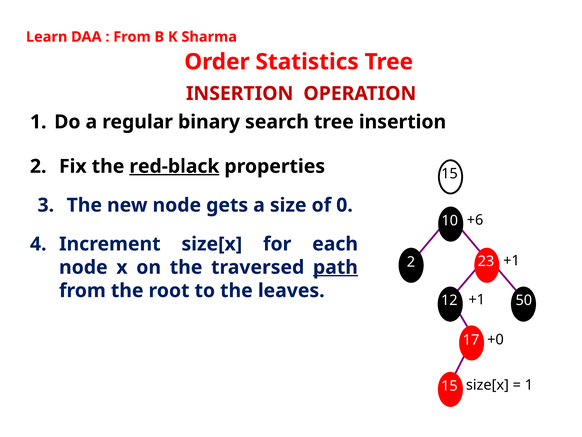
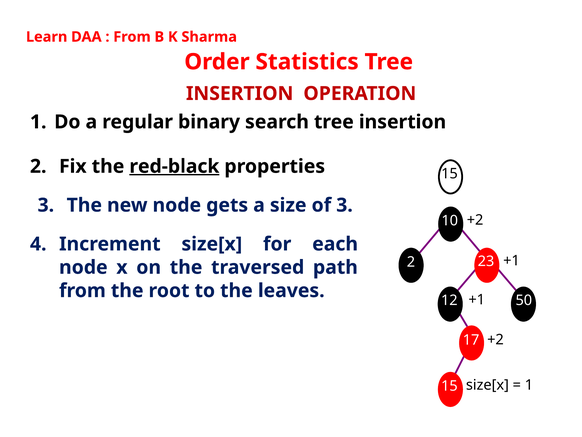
of 0: 0 -> 3 (345, 205)
+6: +6 -> +2 (475, 220)
path underline: present -> none (335, 267)
+0: +0 -> +2 (496, 339)
